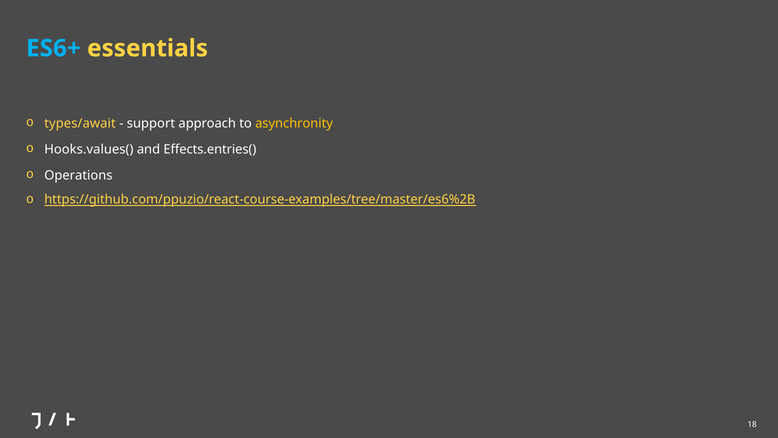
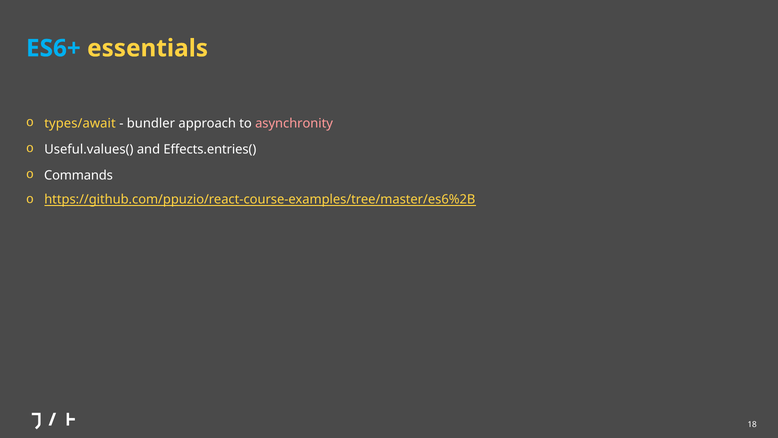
support: support -> bundler (151, 124)
asynchronity colour: yellow -> pink (294, 124)
Hooks.values(: Hooks.values( -> Useful.values( (89, 150)
Operations: Operations -> Commands (78, 175)
